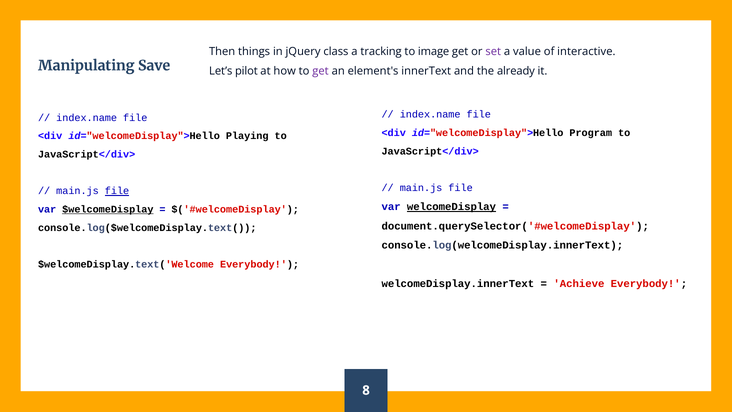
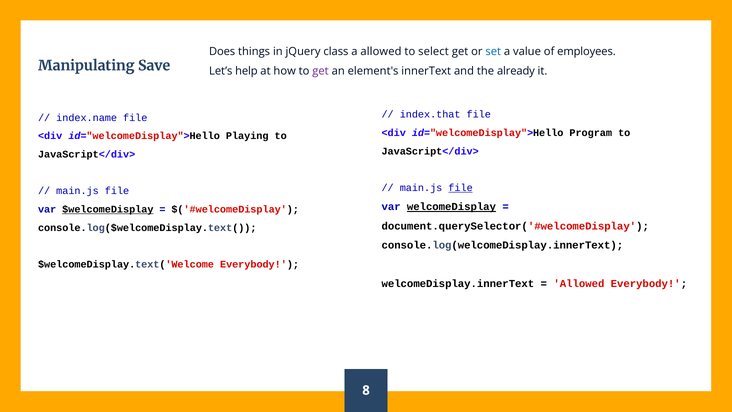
Then: Then -> Does (222, 52)
a tracking: tracking -> allowed (381, 52)
image: image -> select (434, 52)
set colour: purple -> blue (493, 52)
interactive: interactive -> employees (586, 52)
pilot: pilot -> help (246, 71)
index.name: index.name -> index.that (430, 115)
file underline: none -> present (461, 188)
file underline: present -> none (117, 191)
Achieve: Achieve -> Allowed (579, 284)
